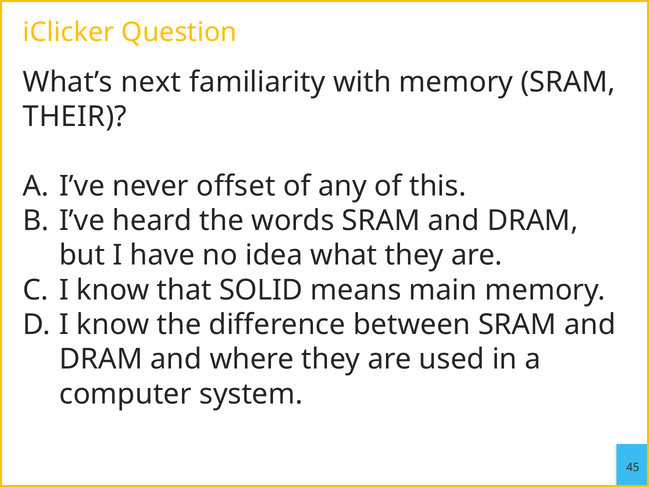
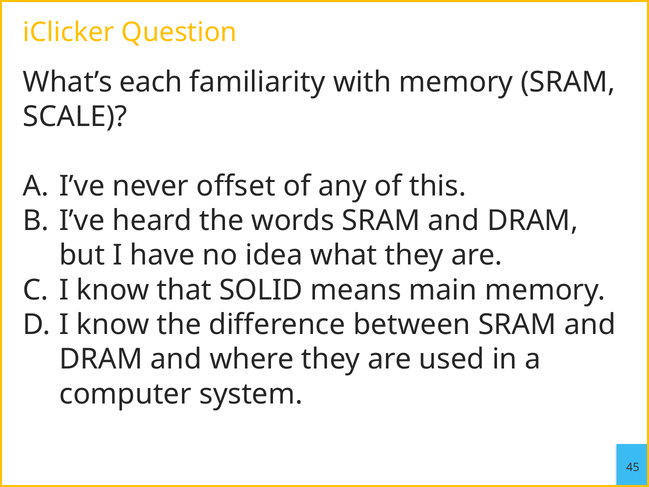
next: next -> each (151, 82)
THEIR: THEIR -> SCALE (75, 117)
